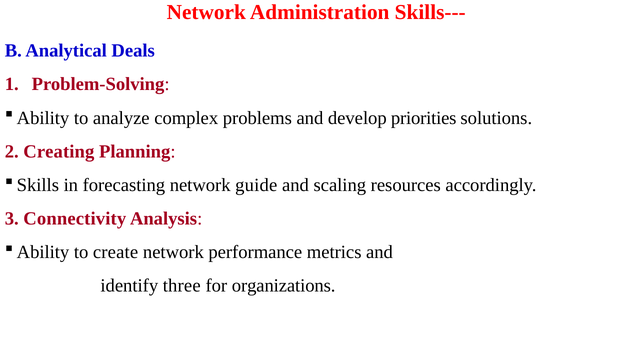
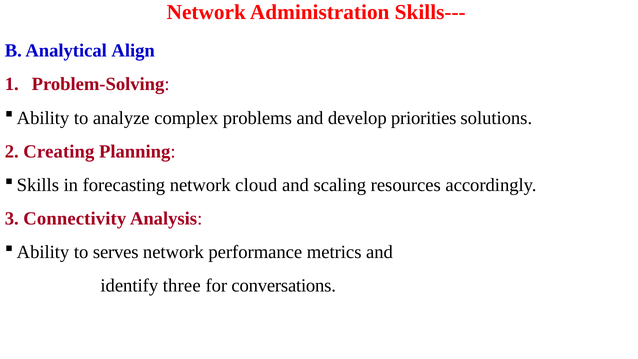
Deals: Deals -> Align (133, 51)
guide: guide -> cloud (256, 185)
create: create -> serves (116, 252)
organizations: organizations -> conversations (284, 285)
